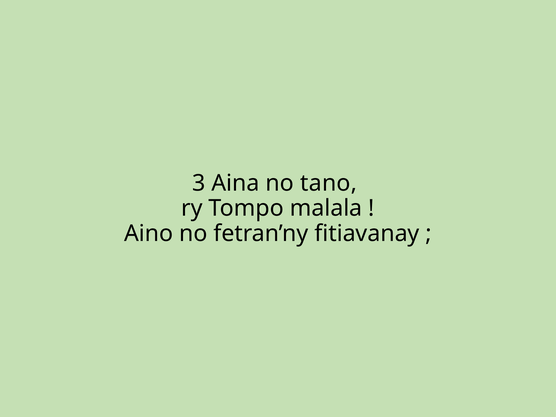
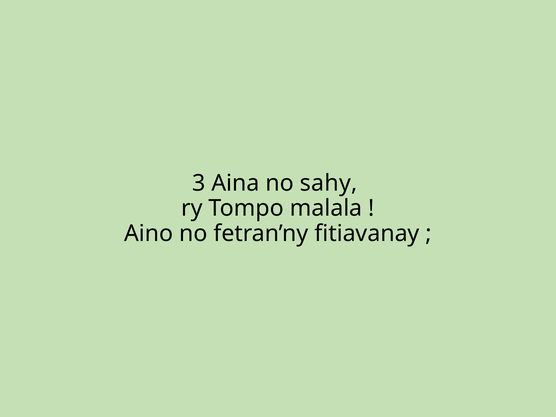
tano: tano -> sahy (329, 183)
